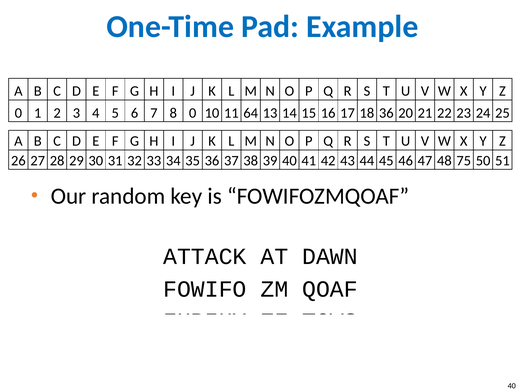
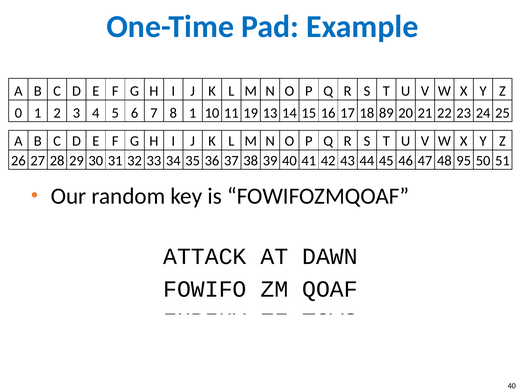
8 0: 0 -> 1 (193, 113)
64: 64 -> 19 (251, 113)
18 36: 36 -> 89 (386, 113)
75: 75 -> 95 (464, 161)
